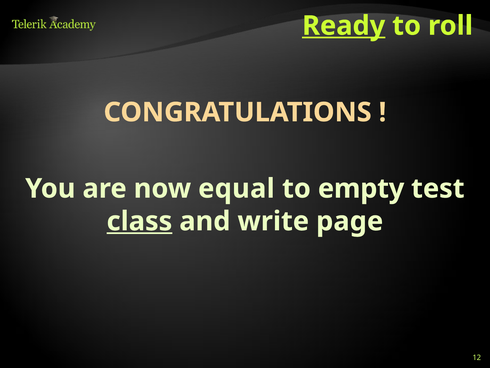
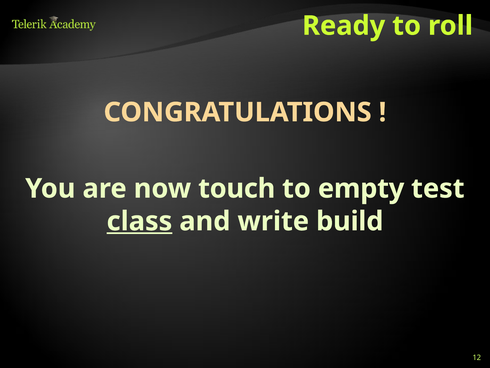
Ready underline: present -> none (344, 26)
equal: equal -> touch (237, 188)
page: page -> build (350, 221)
